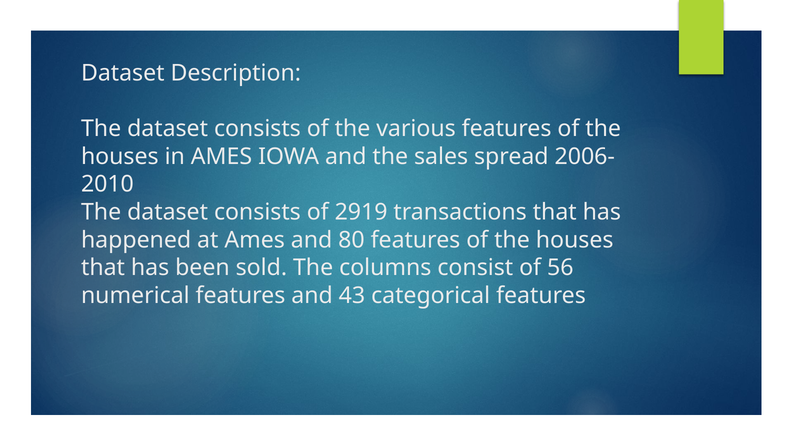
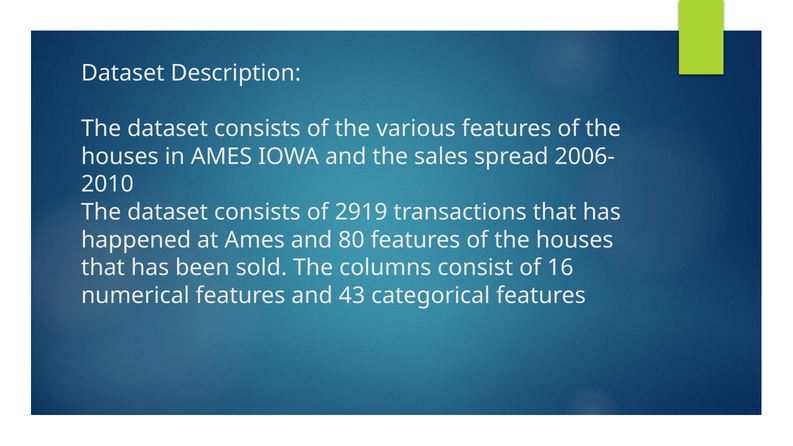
56: 56 -> 16 (560, 268)
